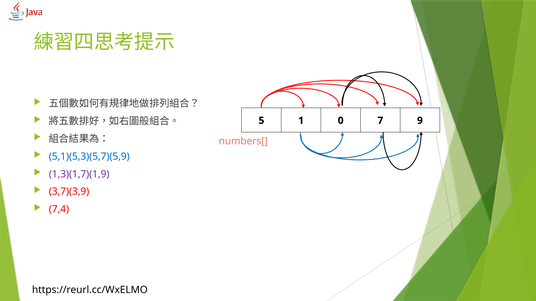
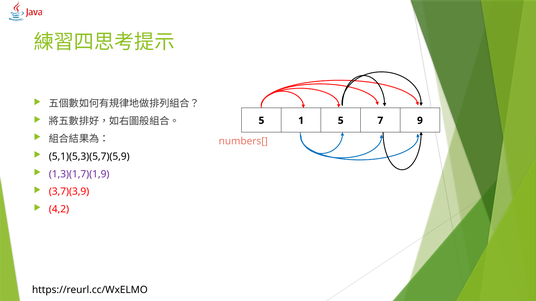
1 0: 0 -> 5 (341, 121)
5,1)(5,3)(5,7)(5,9 colour: blue -> black (89, 157)
7,4: 7,4 -> 4,2 (59, 210)
